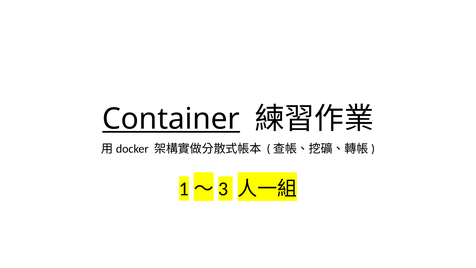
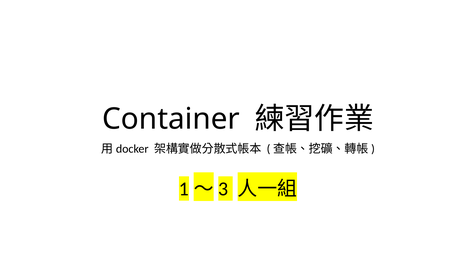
Container underline: present -> none (171, 119)
